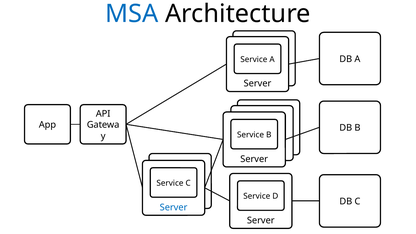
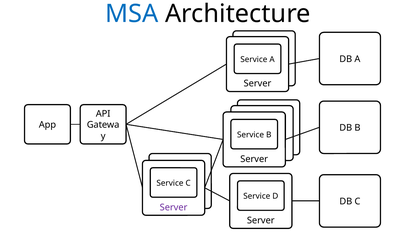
Server colour: blue -> purple (174, 207)
